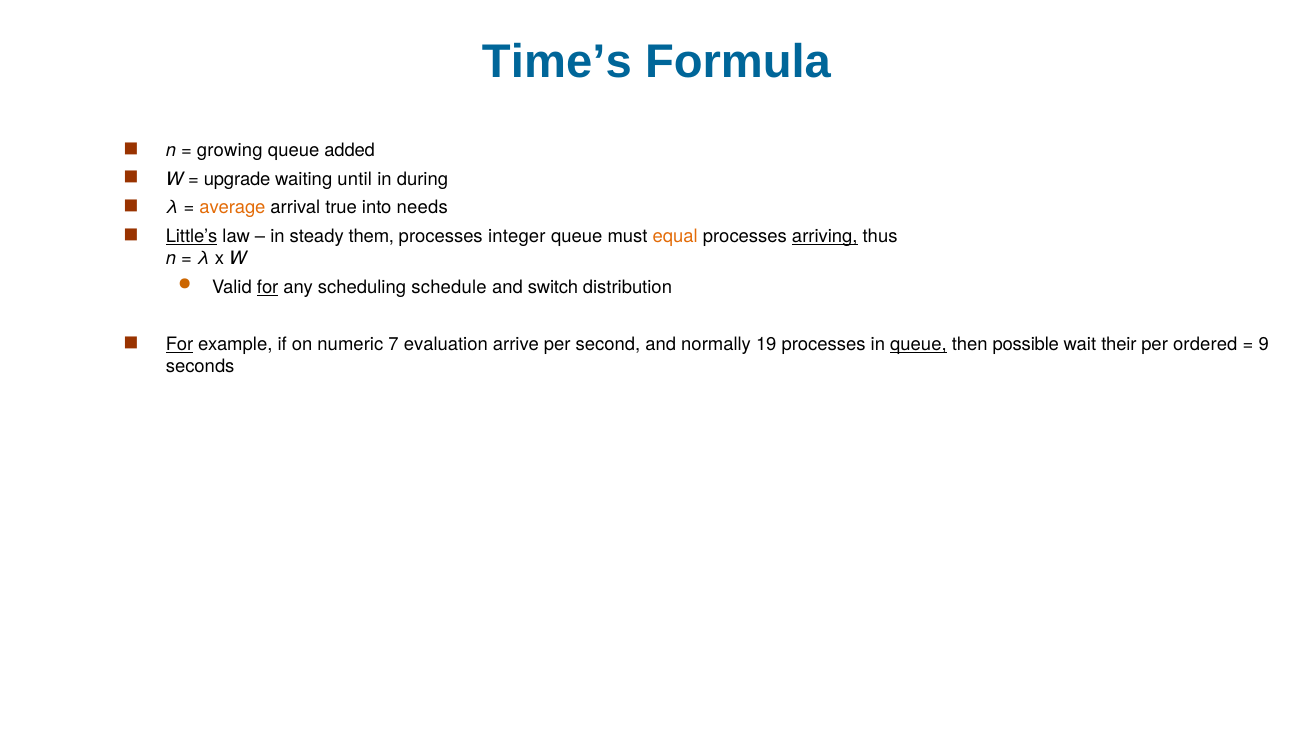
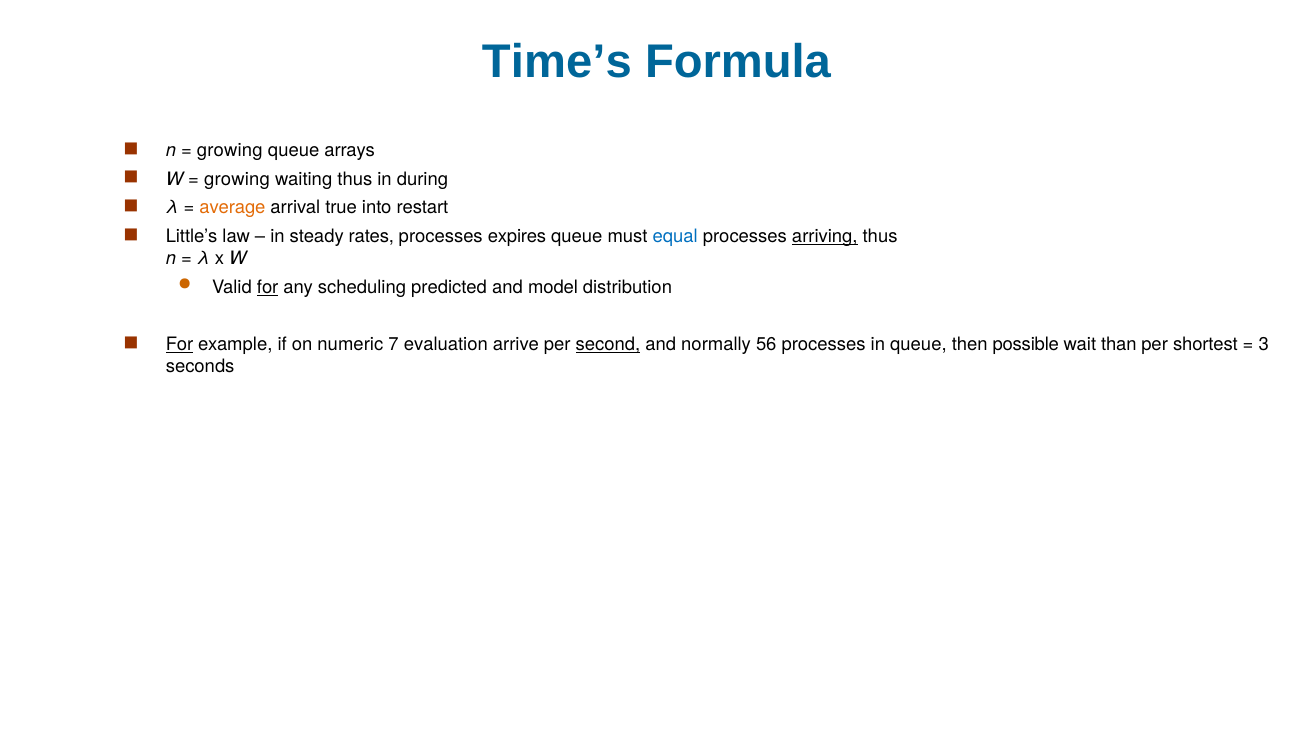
added: added -> arrays (350, 150)
upgrade: upgrade -> growing (237, 179)
waiting until: until -> thus (355, 179)
needs: needs -> restart (422, 208)
Little’s underline: present -> none (192, 236)
them: them -> rates (371, 236)
integer: integer -> expires (517, 236)
equal colour: orange -> blue (675, 236)
schedule: schedule -> predicted (449, 287)
switch: switch -> model (553, 287)
second underline: none -> present (608, 344)
19: 19 -> 56 (766, 344)
queue underline: present -> none (918, 344)
their: their -> than (1119, 344)
ordered: ordered -> shortest (1205, 344)
9: 9 -> 3 (1264, 344)
